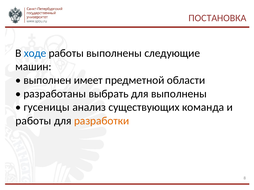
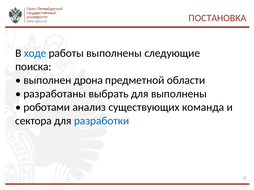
машин: машин -> поиска (33, 67)
имеет: имеет -> дрона (88, 80)
гусеницы: гусеницы -> роботами (47, 107)
работы: работы -> сектора (33, 121)
разработки colour: orange -> blue (102, 121)
